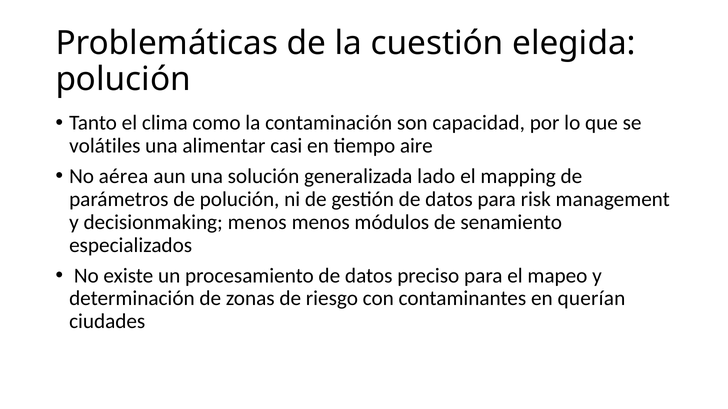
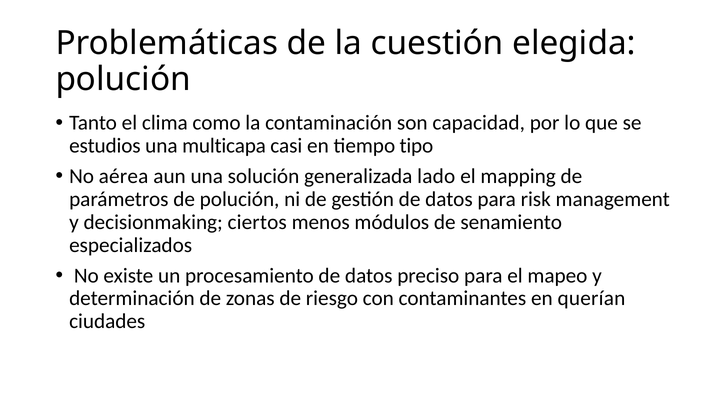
volátiles: volátiles -> estudios (105, 146)
alimentar: alimentar -> multicapa (224, 146)
aire: aire -> tipo (416, 146)
decisionmaking menos: menos -> ciertos (257, 222)
